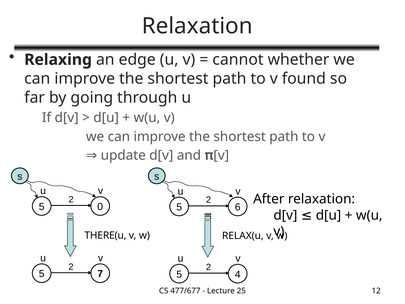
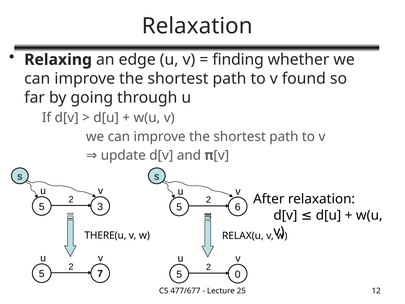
cannot: cannot -> finding (238, 60)
0: 0 -> 3 (100, 207)
4: 4 -> 0 (238, 274)
